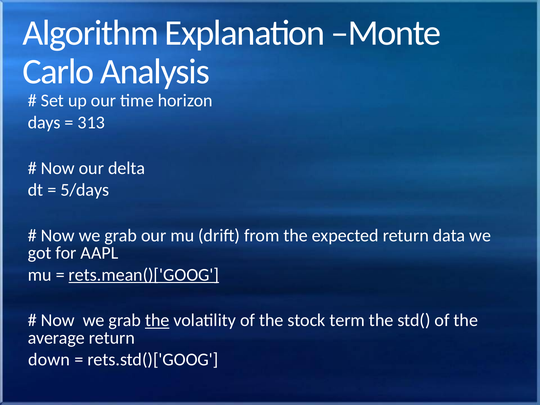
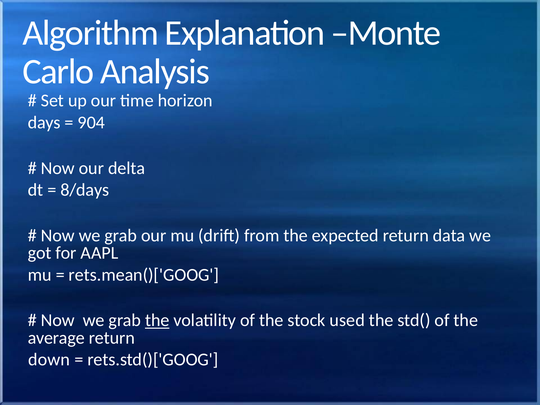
313: 313 -> 904 (91, 123)
5/days: 5/days -> 8/days (85, 190)
rets.mean()['GOOG underline: present -> none (144, 275)
term: term -> used (347, 320)
